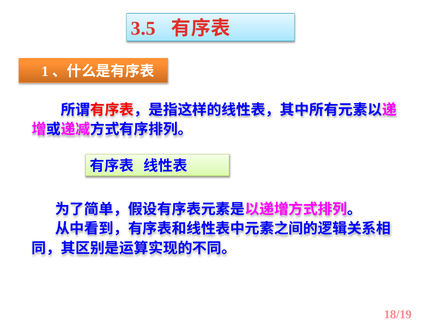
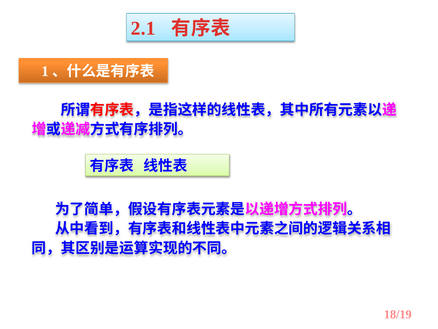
3.5: 3.5 -> 2.1 (143, 29)
